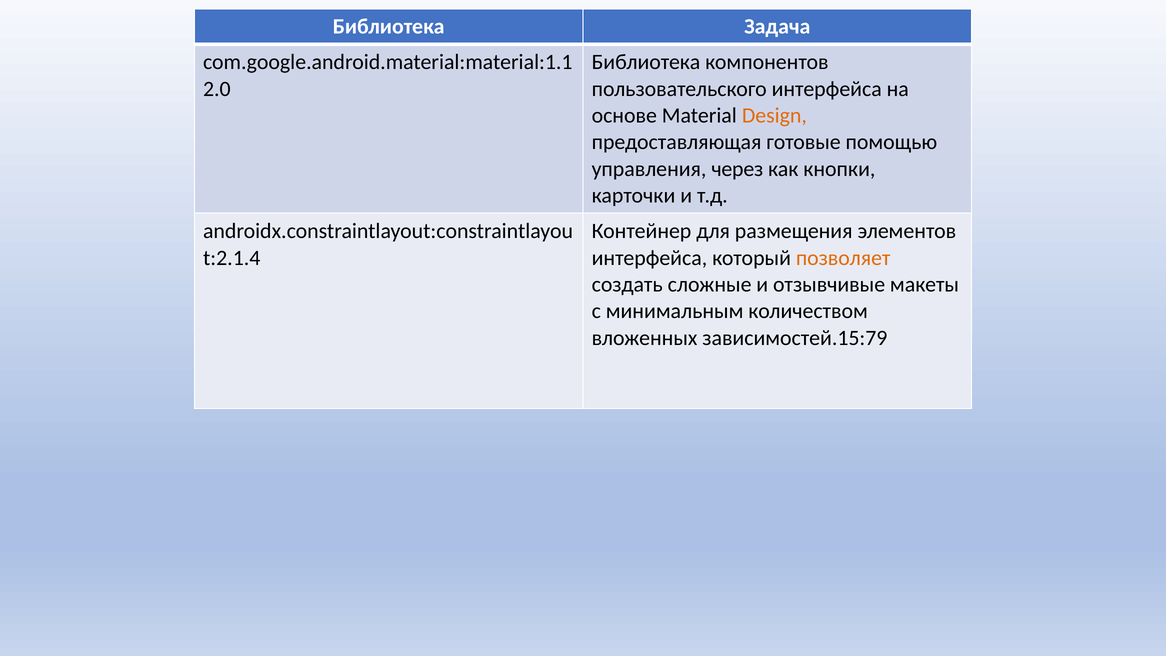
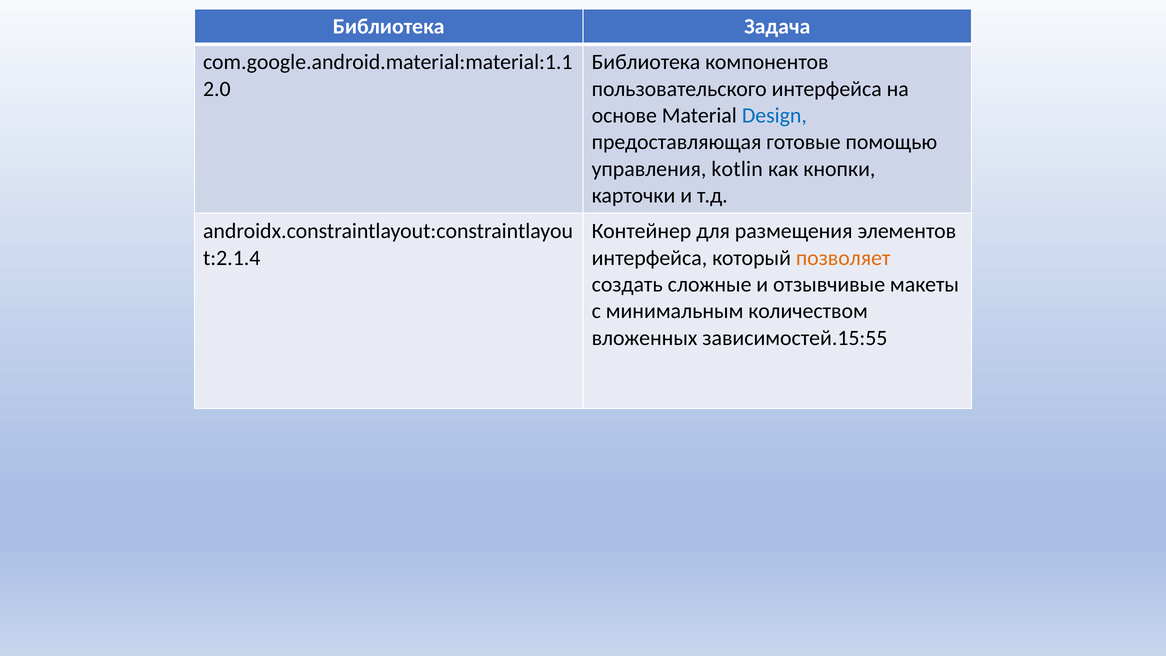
Design colour: orange -> blue (774, 116)
через: через -> kotlin (737, 169)
зависимостей.15:79: зависимостей.15:79 -> зависимостей.15:55 (795, 338)
